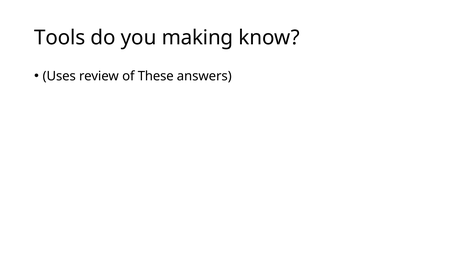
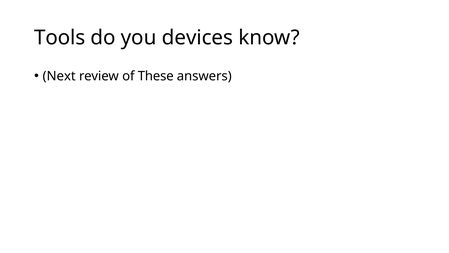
making: making -> devices (197, 38)
Uses: Uses -> Next (59, 76)
